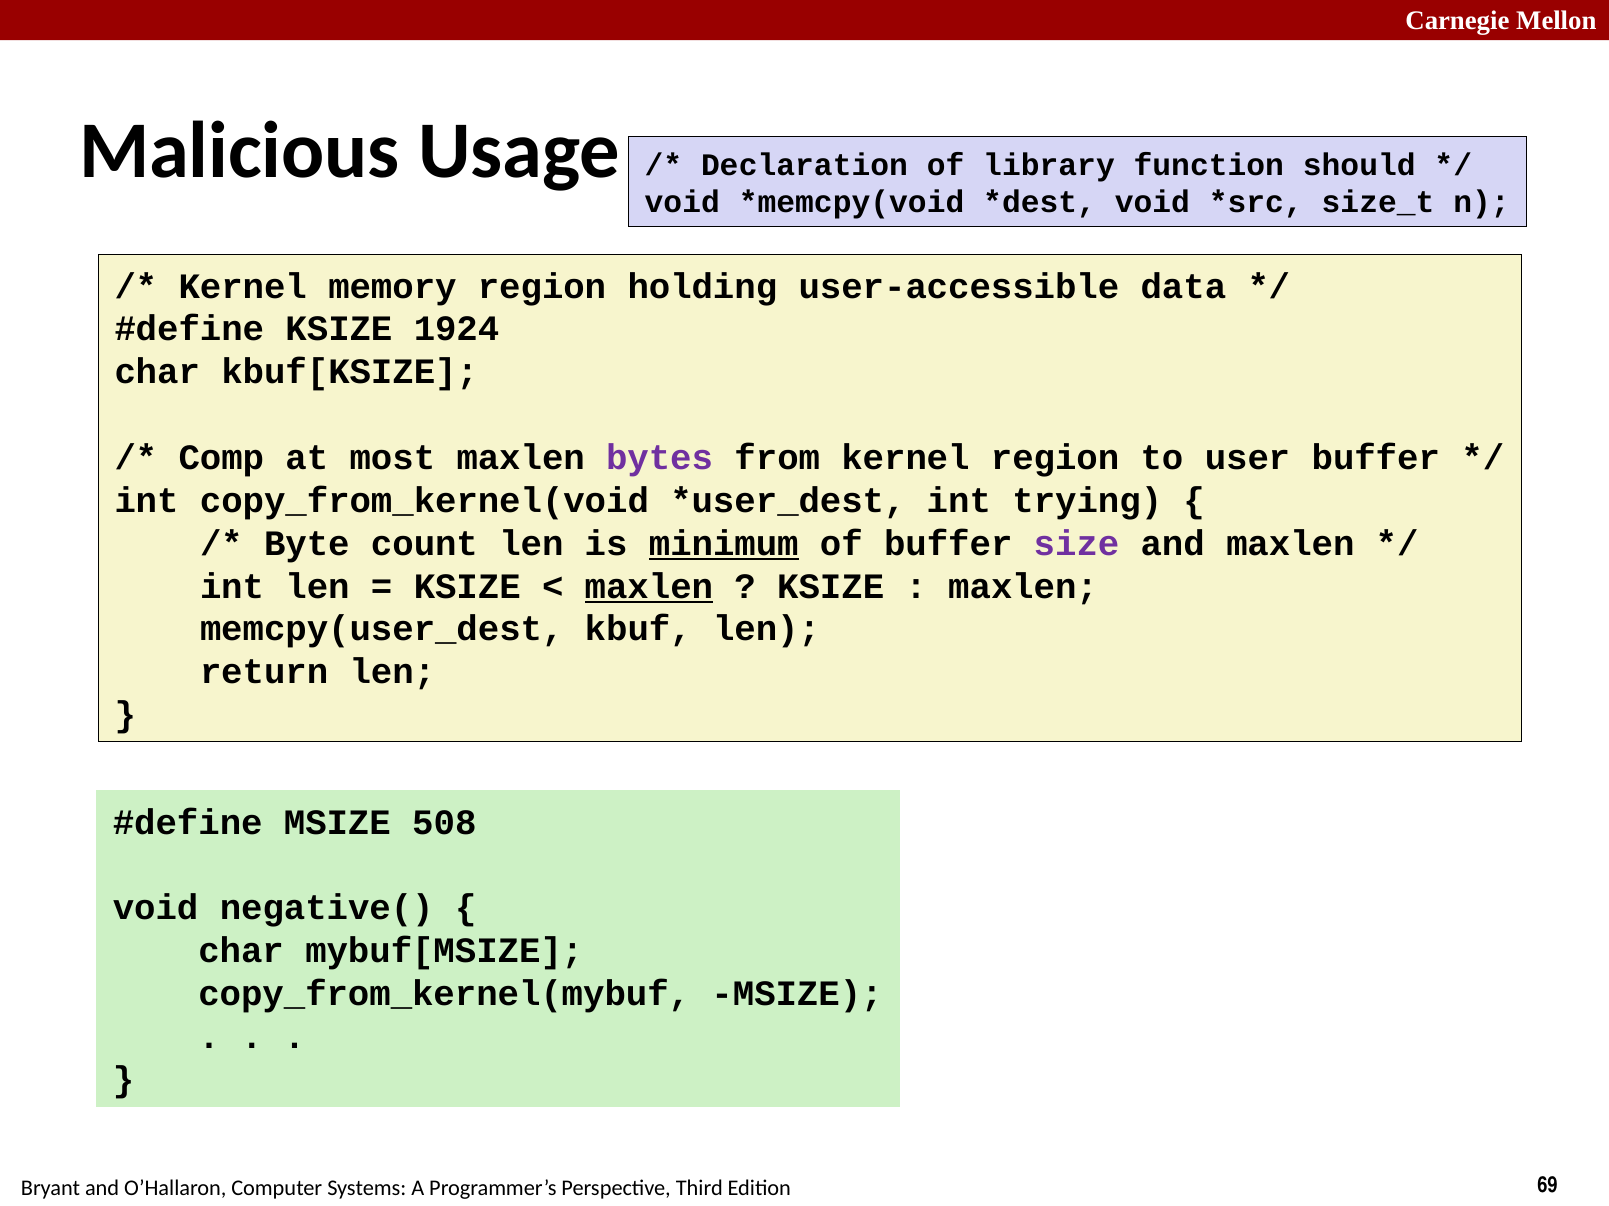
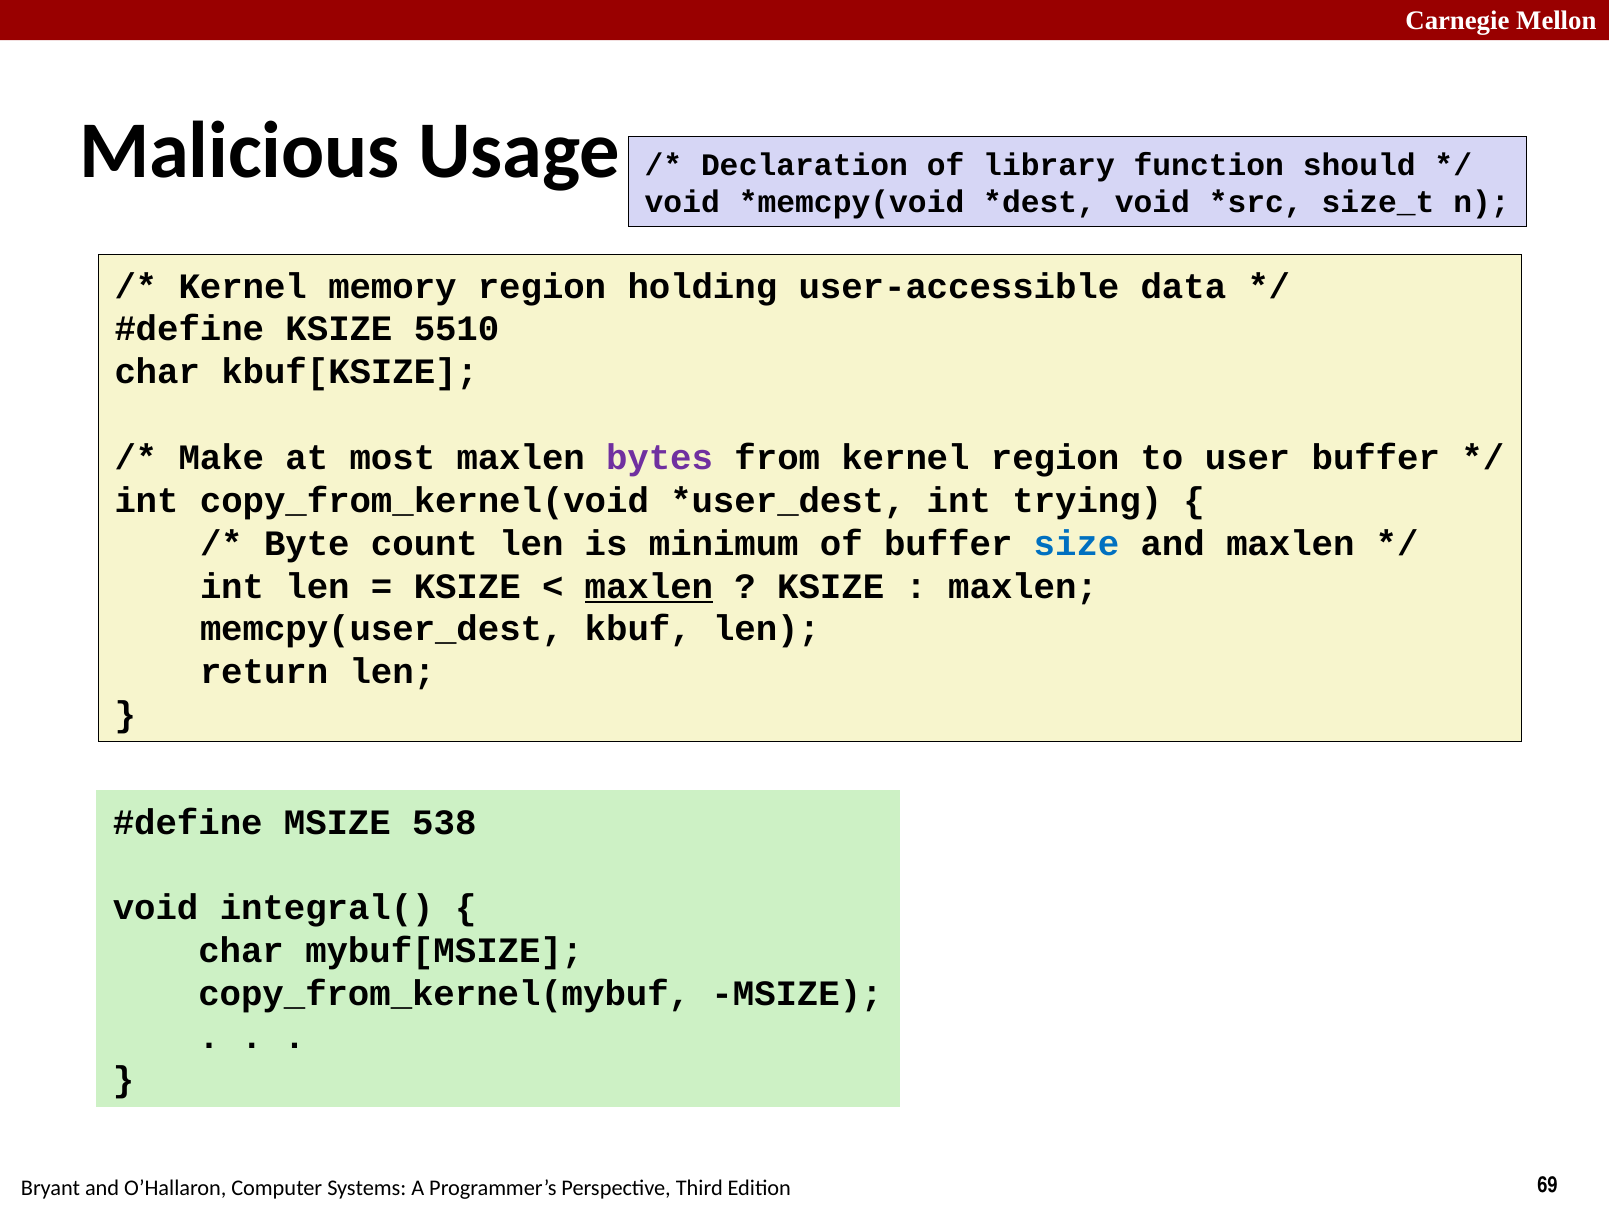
1924: 1924 -> 5510 (457, 329)
Comp: Comp -> Make (221, 458)
minimum underline: present -> none (724, 544)
size colour: purple -> blue (1077, 544)
508: 508 -> 538 (444, 823)
negative(: negative( -> integral( (327, 909)
